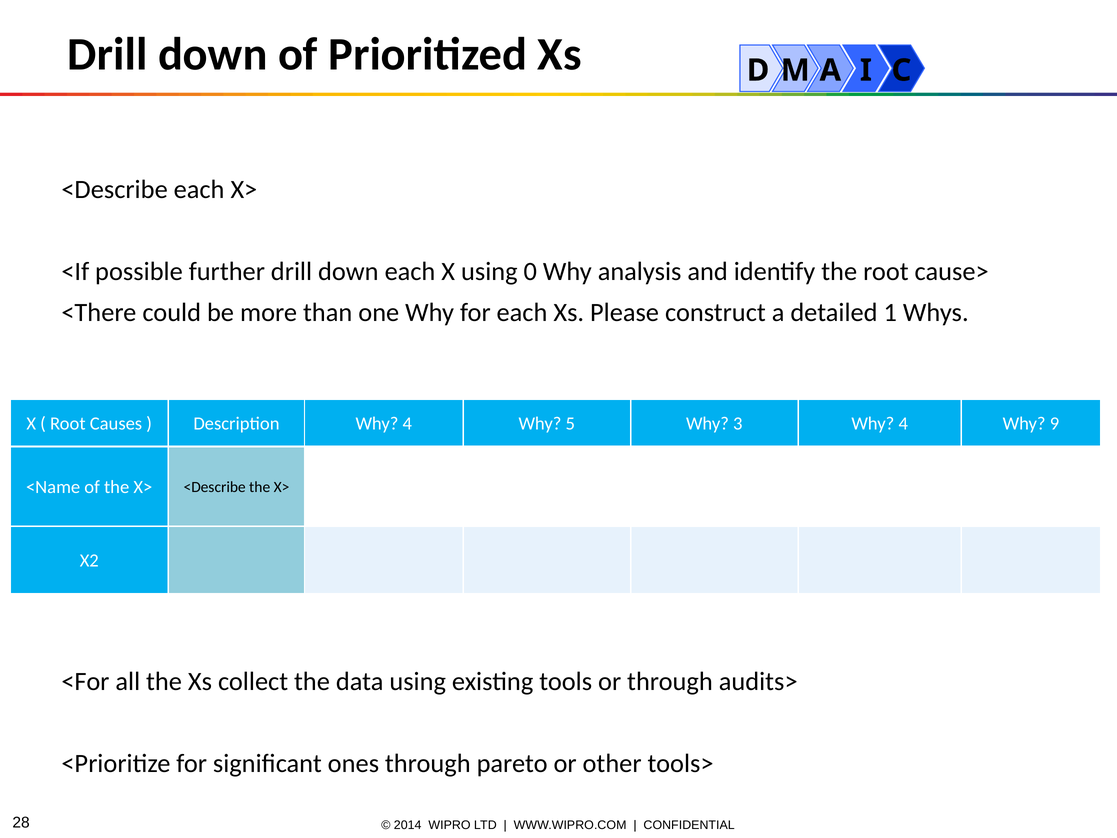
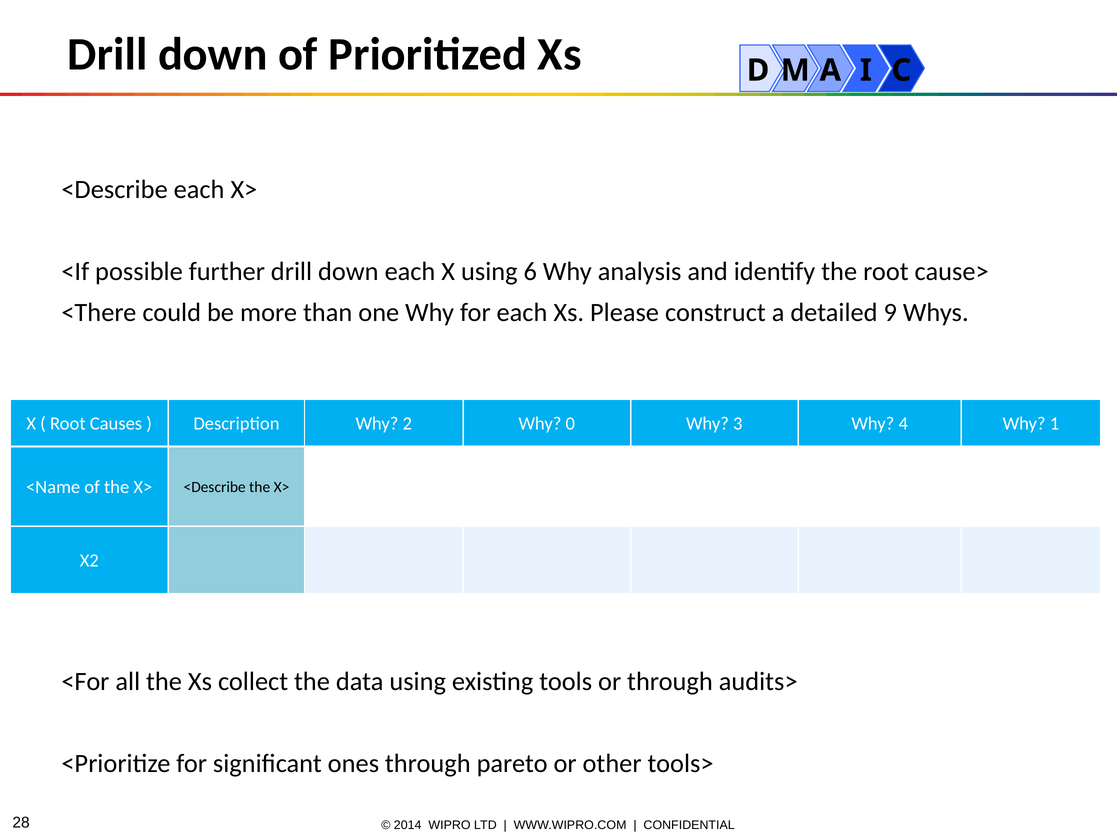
0: 0 -> 6 (530, 271)
1: 1 -> 9 (890, 312)
Description Why 4: 4 -> 2 (407, 424)
5: 5 -> 0 (570, 424)
9: 9 -> 1 (1055, 424)
